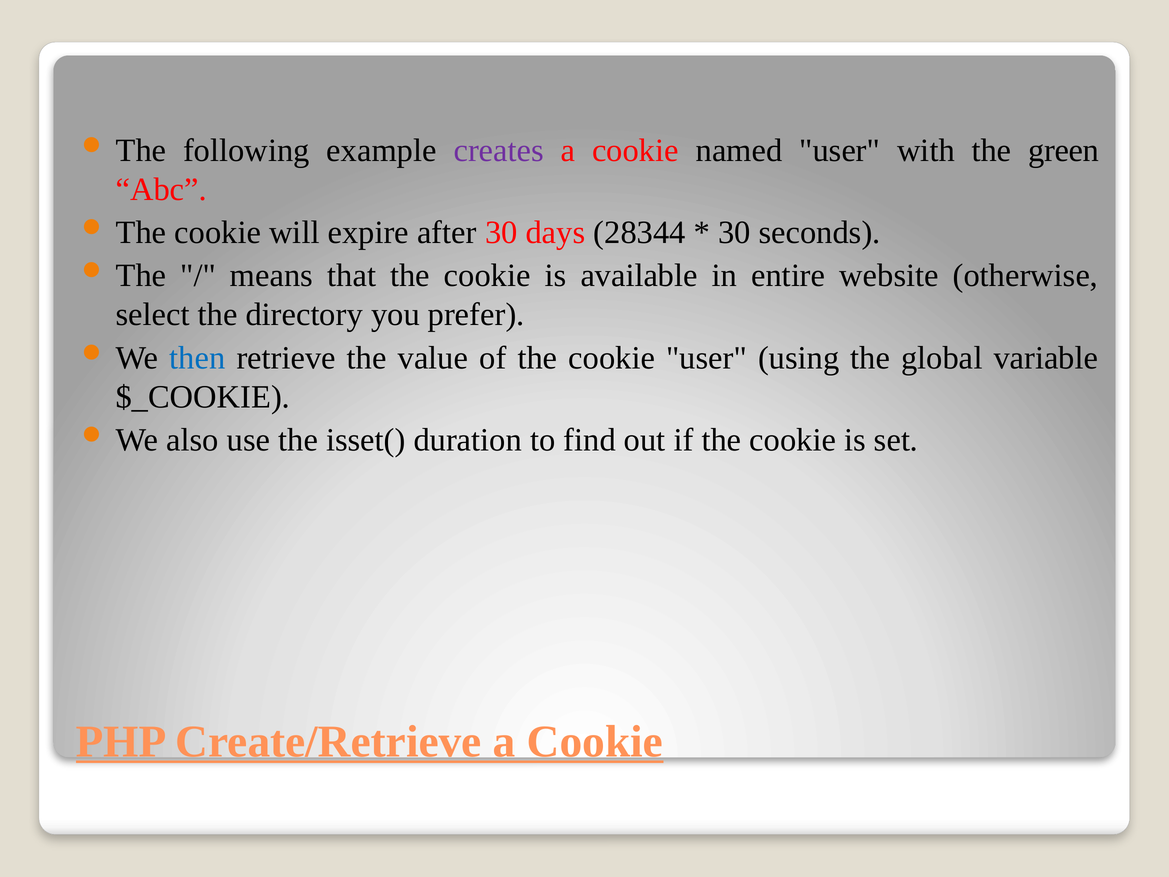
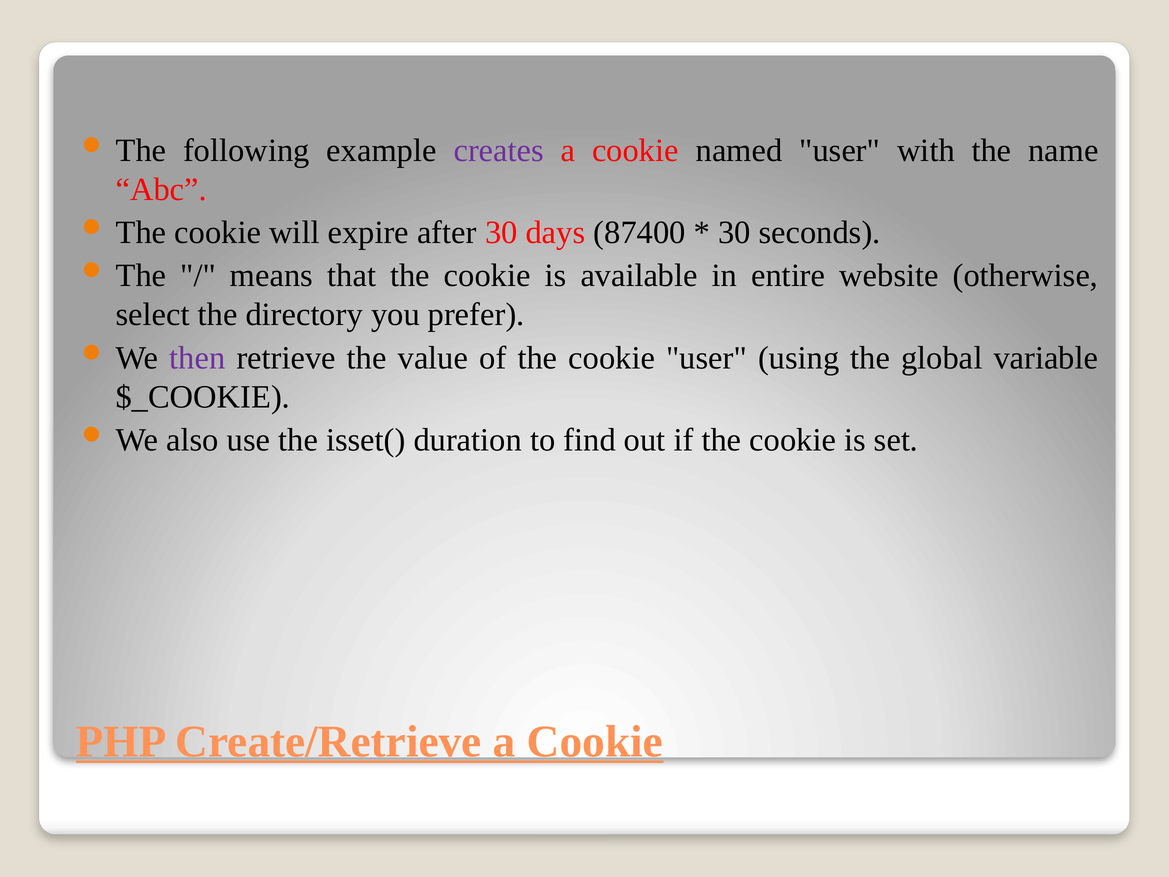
green: green -> name (1063, 150)
28344: 28344 -> 87400 (639, 233)
then colour: blue -> purple (197, 358)
